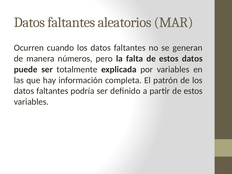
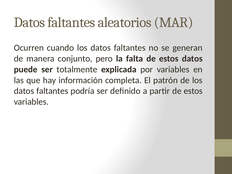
números: números -> conjunto (75, 59)
